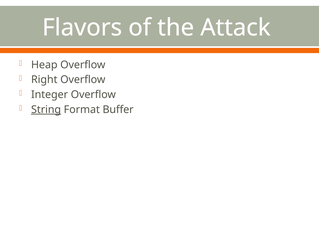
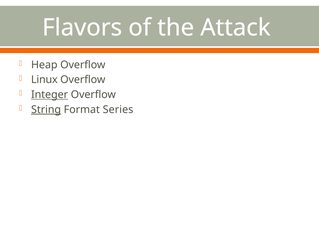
Right: Right -> Linux (44, 79)
Integer underline: none -> present (50, 94)
Buffer: Buffer -> Series (118, 109)
